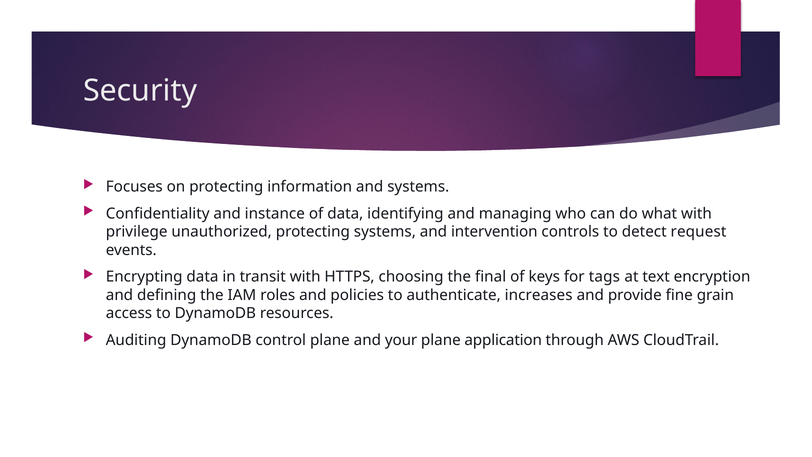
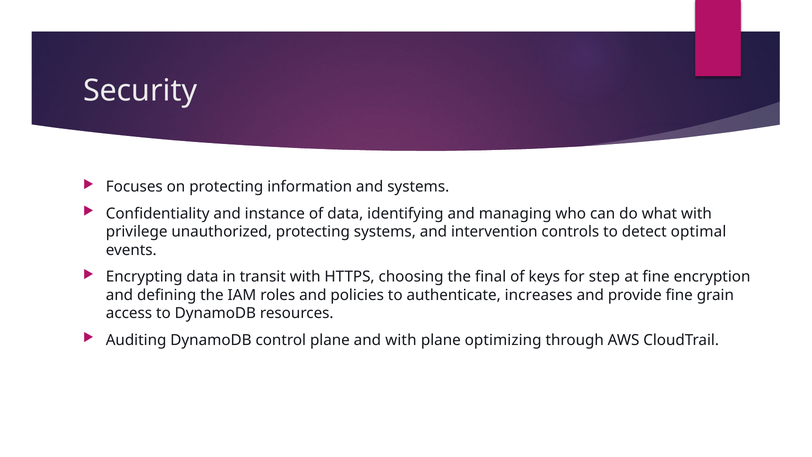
request: request -> optimal (699, 232)
tags: tags -> step (604, 277)
at text: text -> fine (656, 277)
and your: your -> with (401, 340)
application: application -> optimizing (503, 340)
